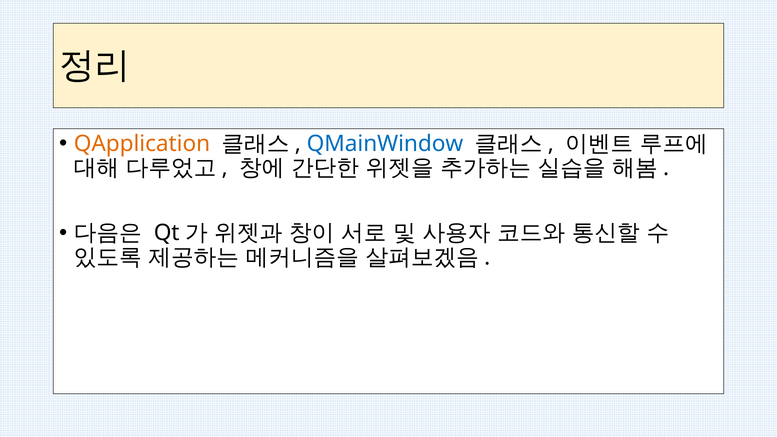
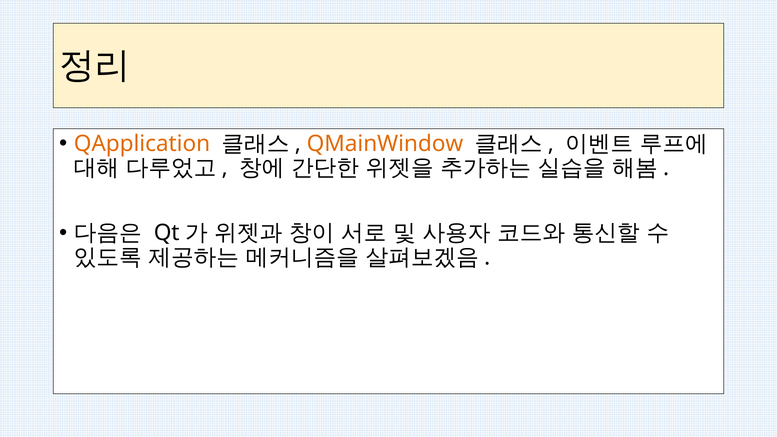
QMainWindow colour: blue -> orange (385, 144)
